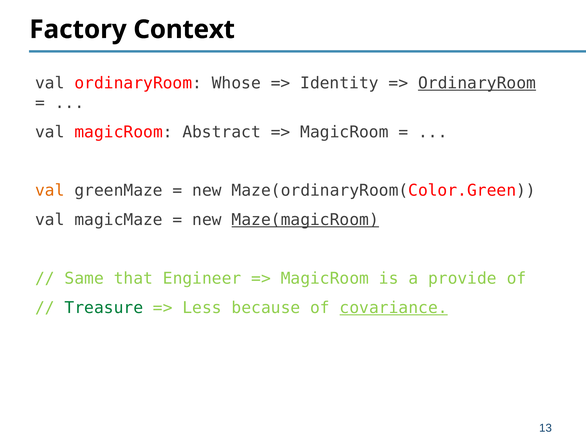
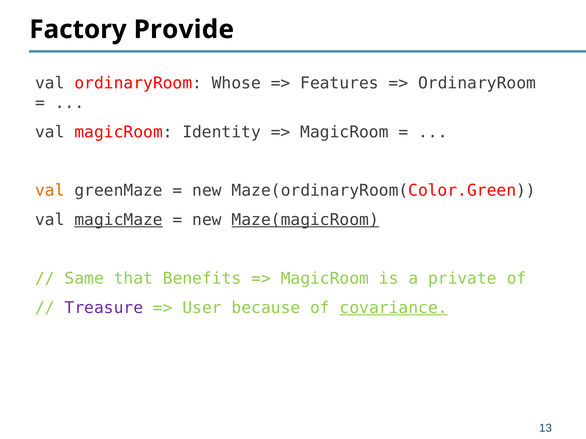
Context: Context -> Provide (184, 30)
Identity: Identity -> Features (339, 83)
OrdinaryRoom underline: present -> none (477, 83)
Abstract: Abstract -> Identity (222, 132)
magicMaze underline: none -> present (119, 220)
Engineer: Engineer -> Benefits (202, 279)
provide: provide -> private (462, 279)
Treasure colour: green -> purple (104, 308)
Less: Less -> User (202, 308)
